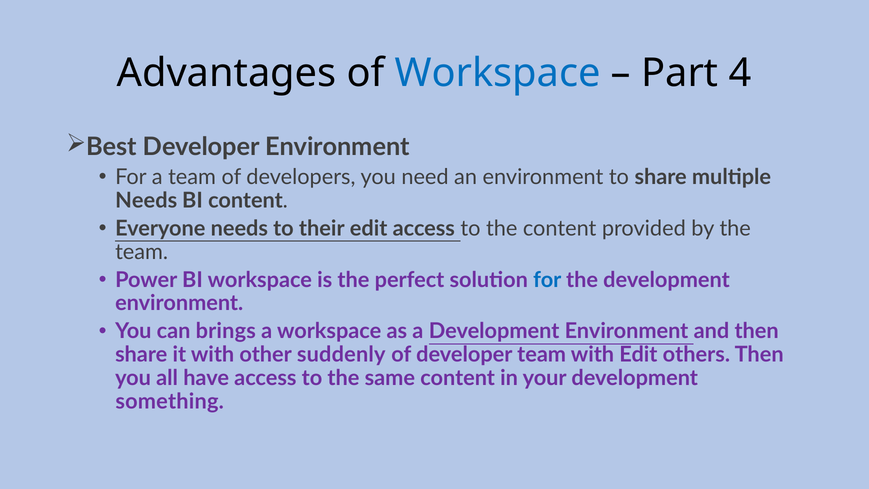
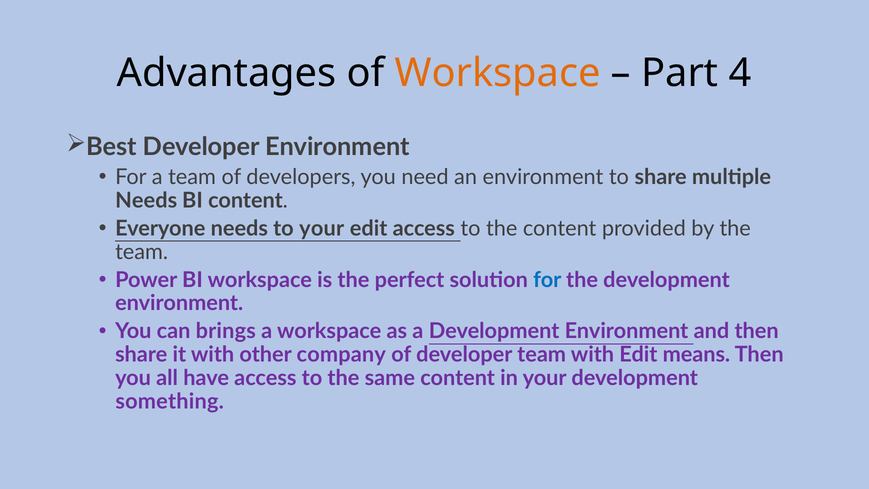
Workspace colour: blue -> orange (498, 73)
to their: their -> your (322, 228)
suddenly: suddenly -> company (341, 355)
others: others -> means (696, 355)
